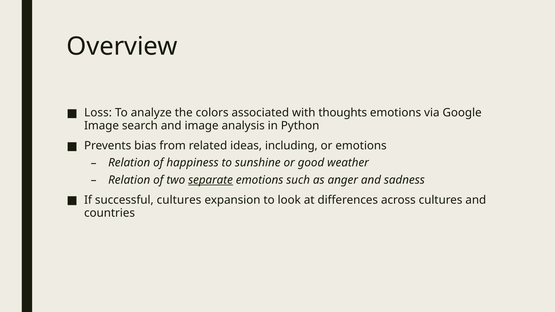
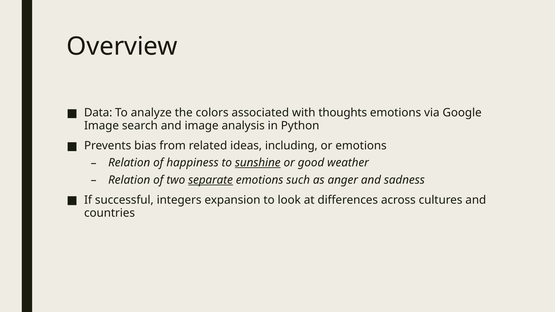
Loss: Loss -> Data (98, 113)
sunshine underline: none -> present (258, 163)
successful cultures: cultures -> integers (179, 200)
